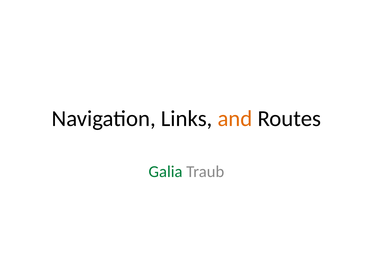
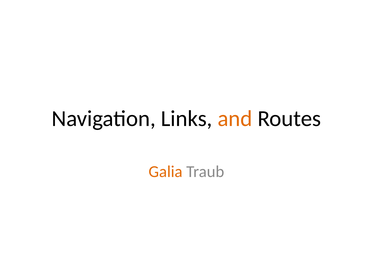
Galia colour: green -> orange (166, 171)
